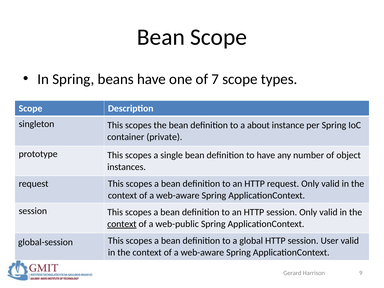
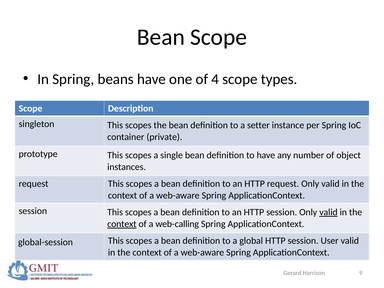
7: 7 -> 4 (215, 79)
about: about -> setter (258, 125)
valid underline: none -> present (328, 212)
web-public: web-public -> web-calling (177, 224)
